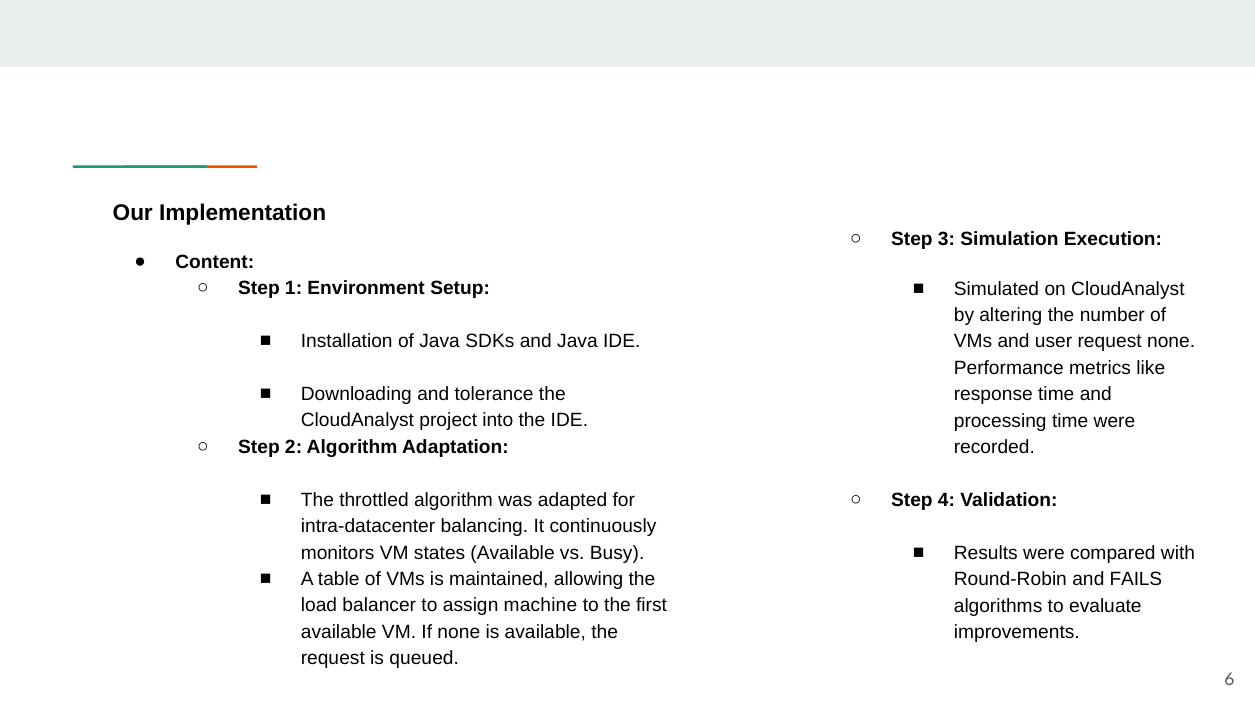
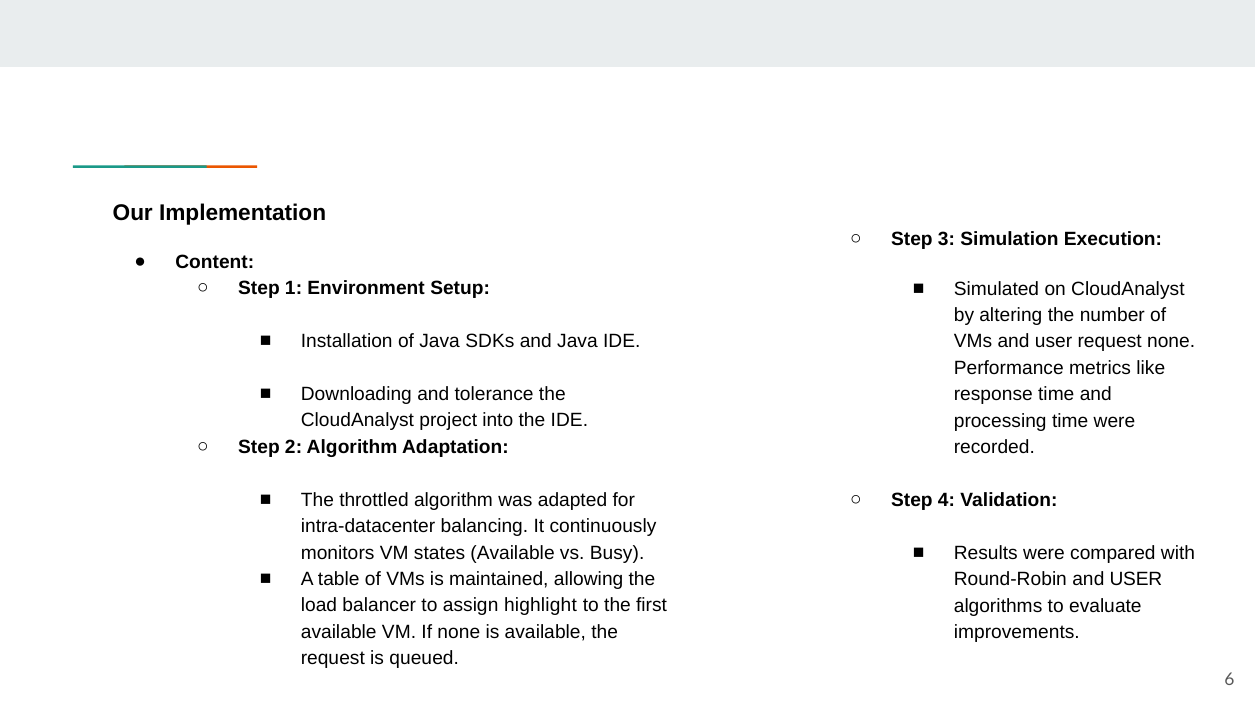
Round-Robin and FAILS: FAILS -> USER (1136, 580)
machine: machine -> highlight (540, 606)
